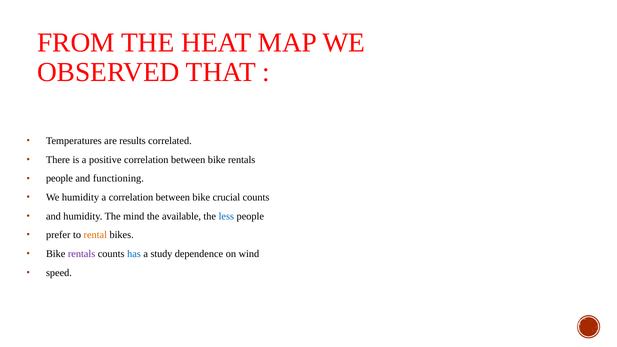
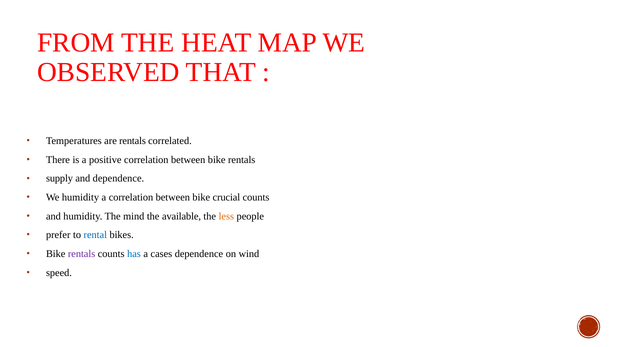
are results: results -> rentals (133, 141)
people: people -> supply (59, 179)
and functioning: functioning -> dependence (118, 179)
less colour: blue -> orange (226, 216)
rental colour: orange -> blue (95, 235)
study: study -> cases (161, 254)
